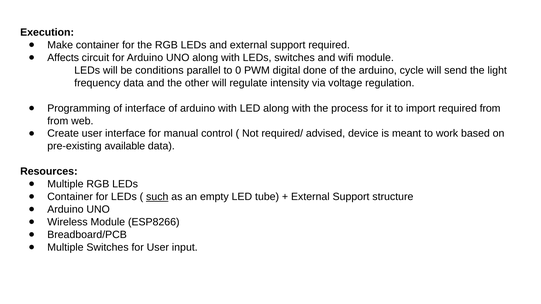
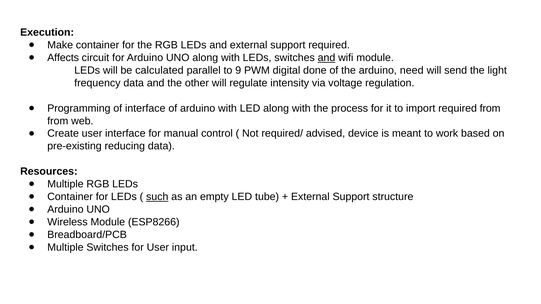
and underline: none -> present (326, 58)
conditions: conditions -> calculated (159, 70)
0: 0 -> 9 (238, 70)
cycle: cycle -> need (412, 70)
available: available -> reducing (125, 146)
